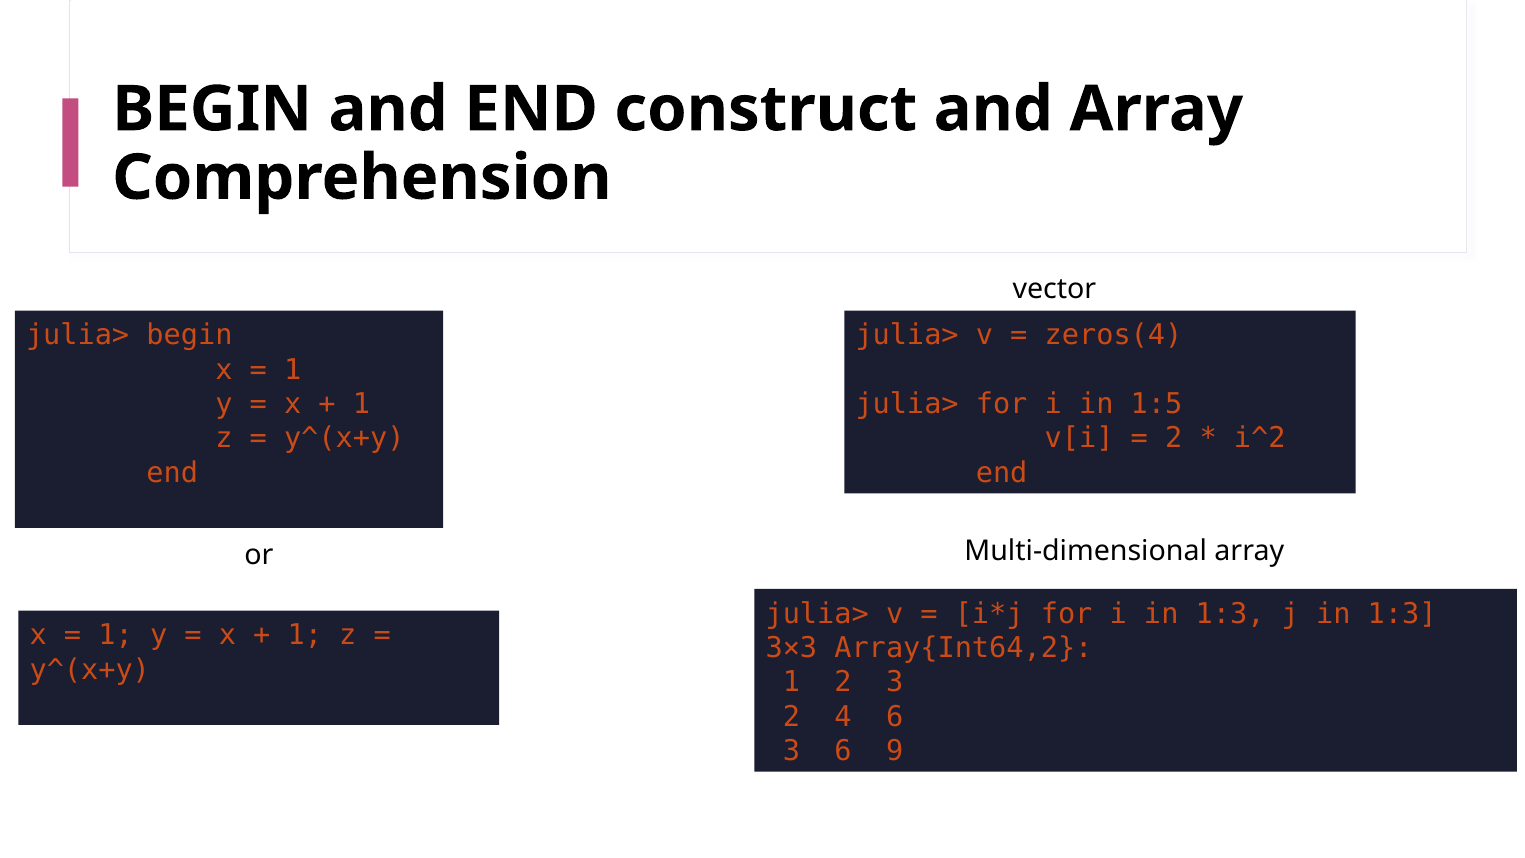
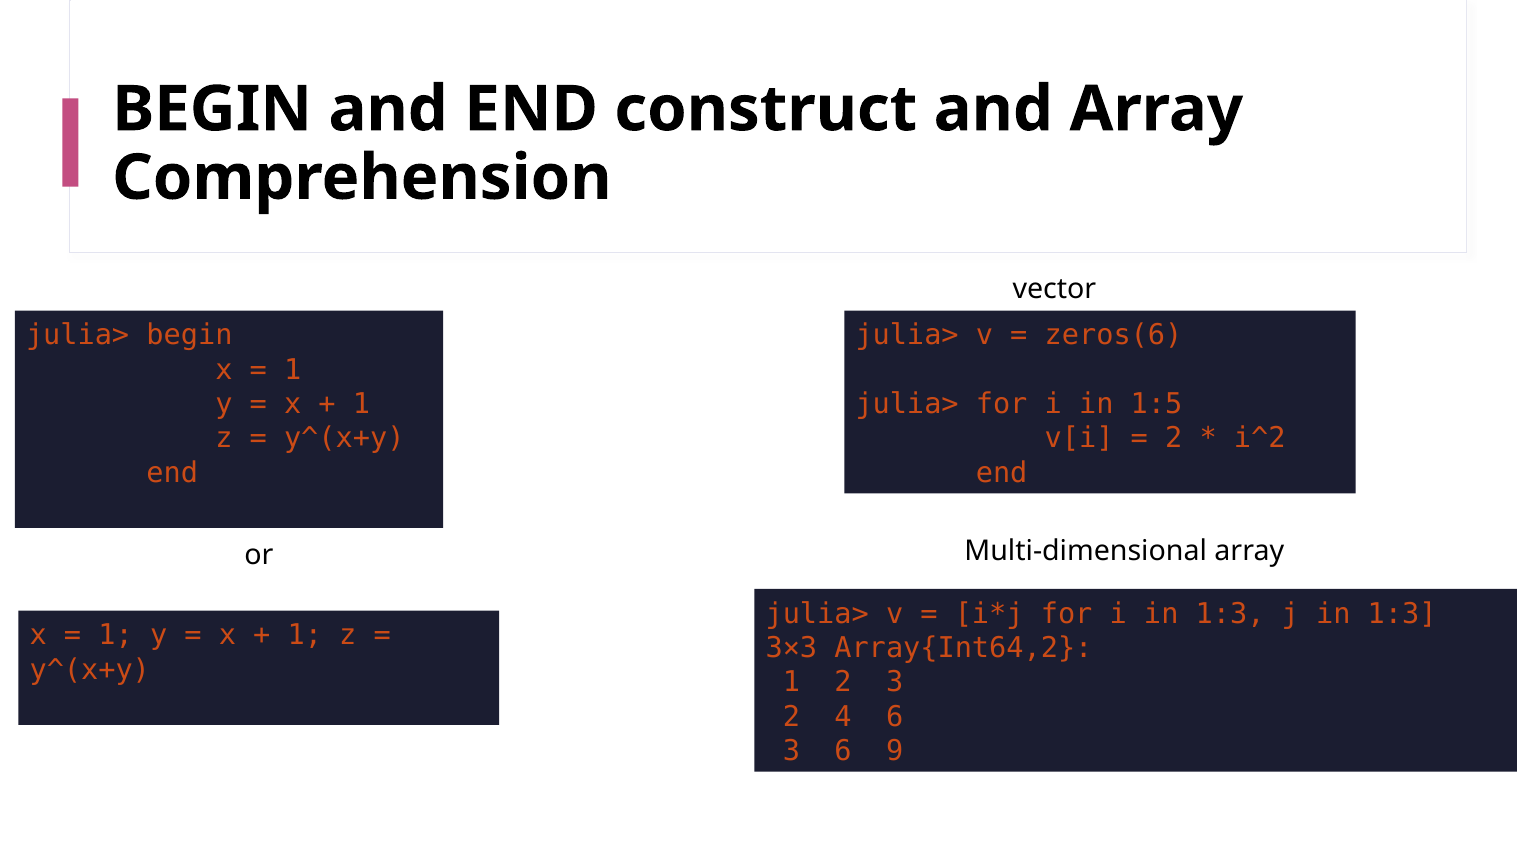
zeros(4: zeros(4 -> zeros(6 (1114, 335)
